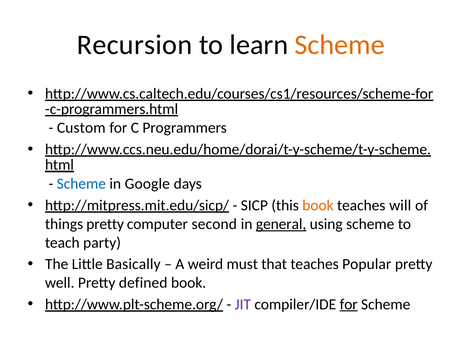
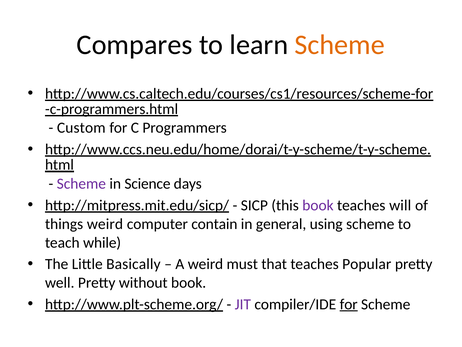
Recursion: Recursion -> Compares (135, 45)
Scheme colour: blue -> purple (81, 183)
Google: Google -> Science (147, 183)
book colour: orange -> purple (318, 205)
things pretty: pretty -> weird (105, 224)
second: second -> contain (214, 224)
general underline: present -> none (281, 224)
party: party -> while (102, 242)
defined: defined -> without (143, 282)
